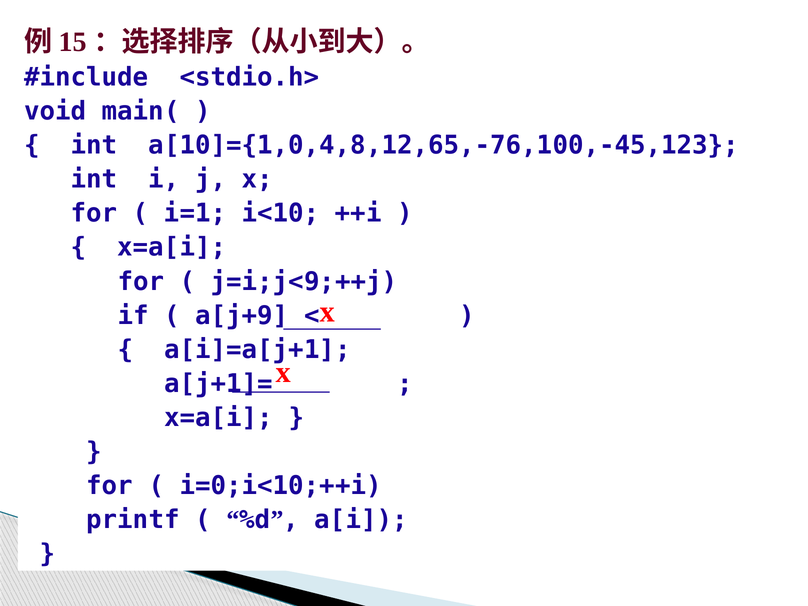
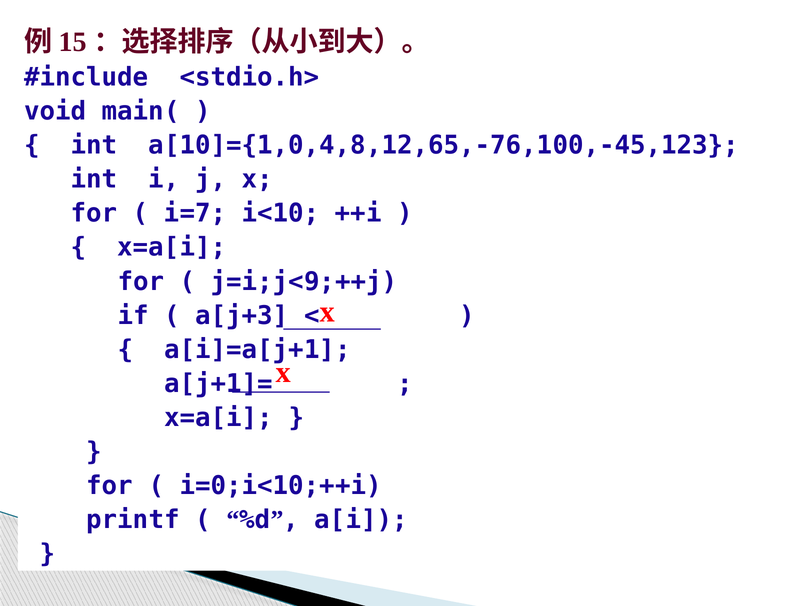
i=1: i=1 -> i=7 (195, 213)
a[j+9: a[j+9 -> a[j+3 (242, 316)
